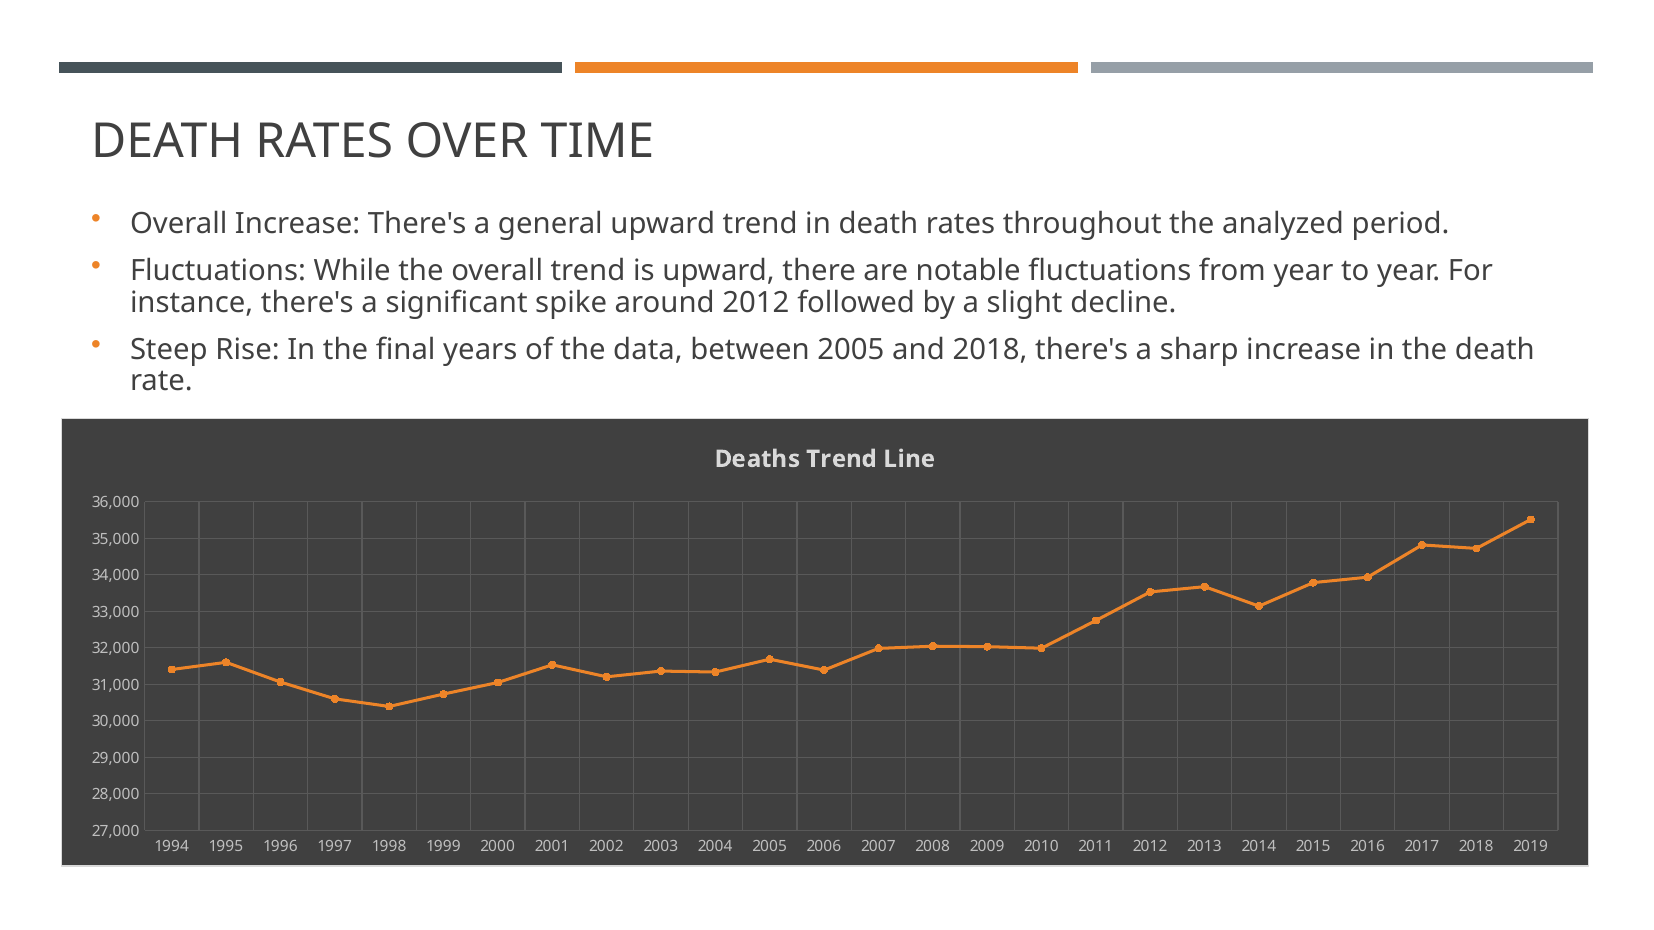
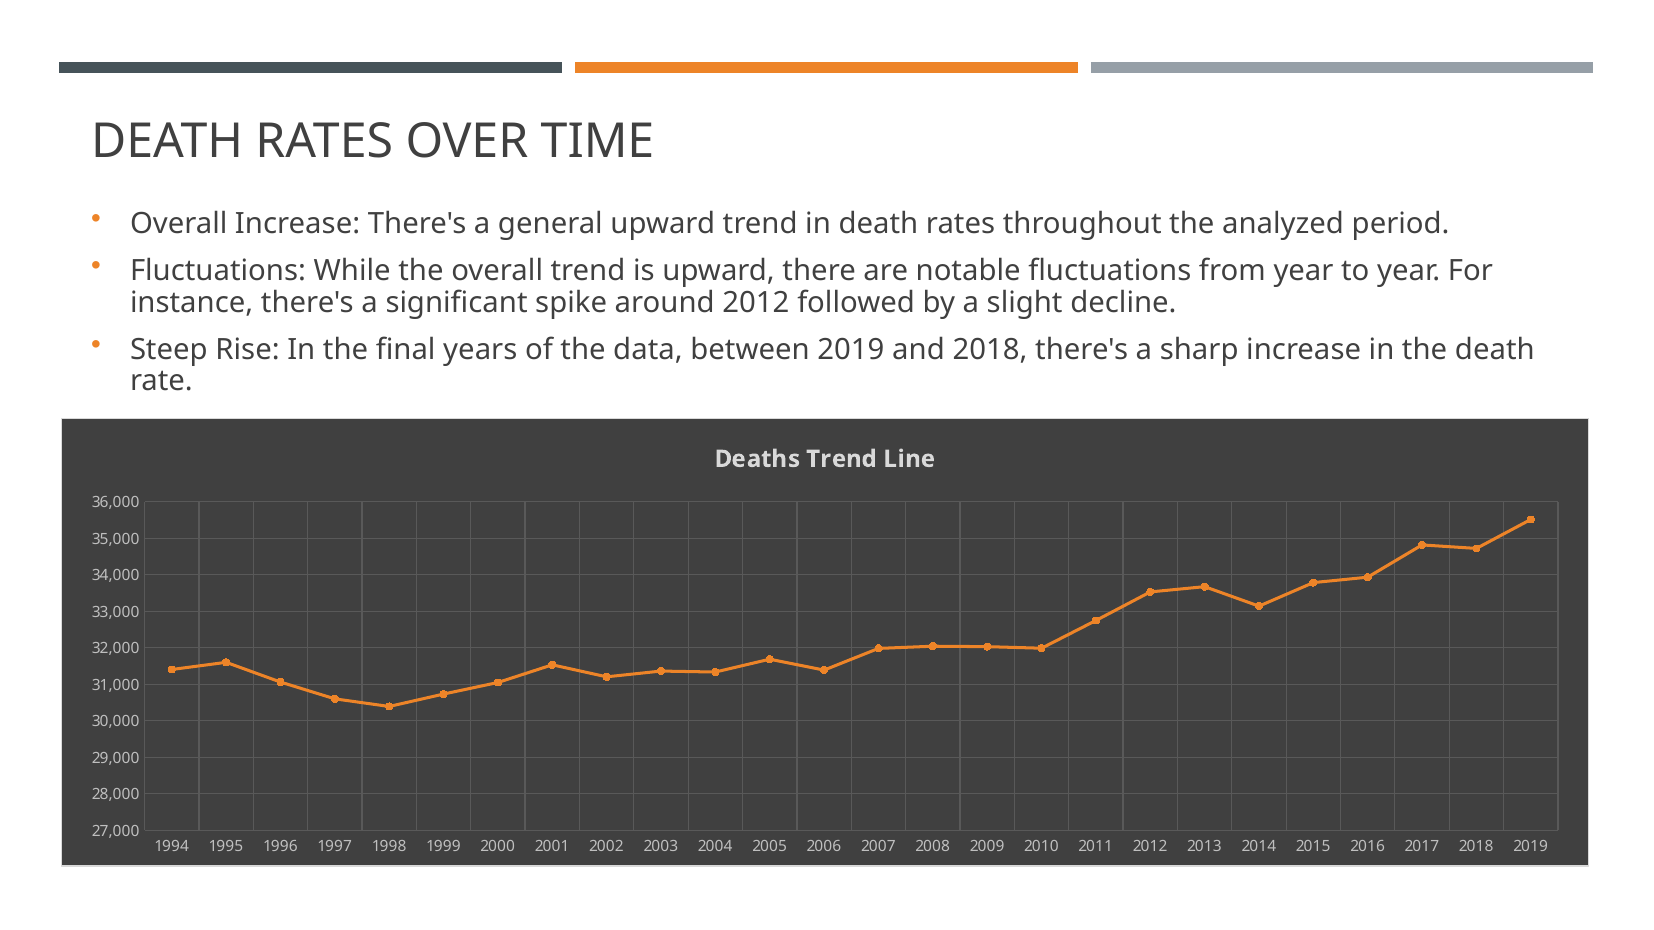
between 2005: 2005 -> 2019 (851, 350)
